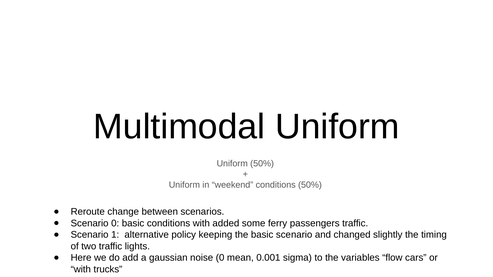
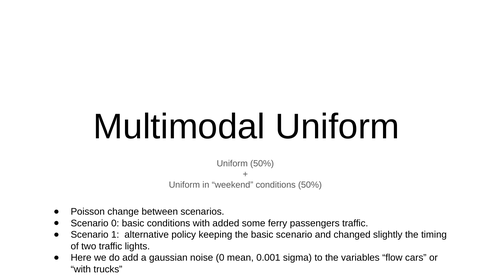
Reroute: Reroute -> Poisson (88, 212)
